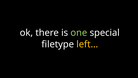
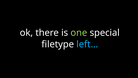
left… colour: yellow -> light blue (87, 44)
